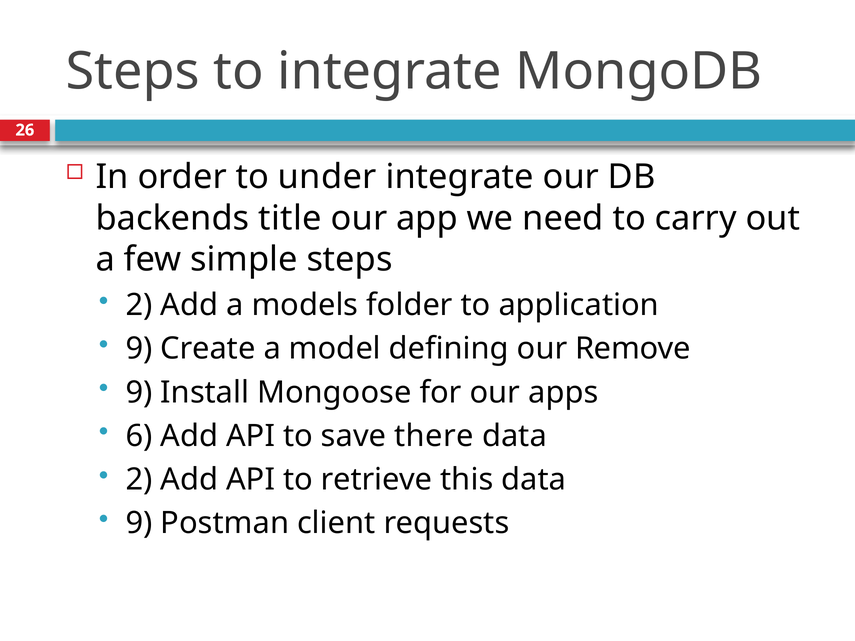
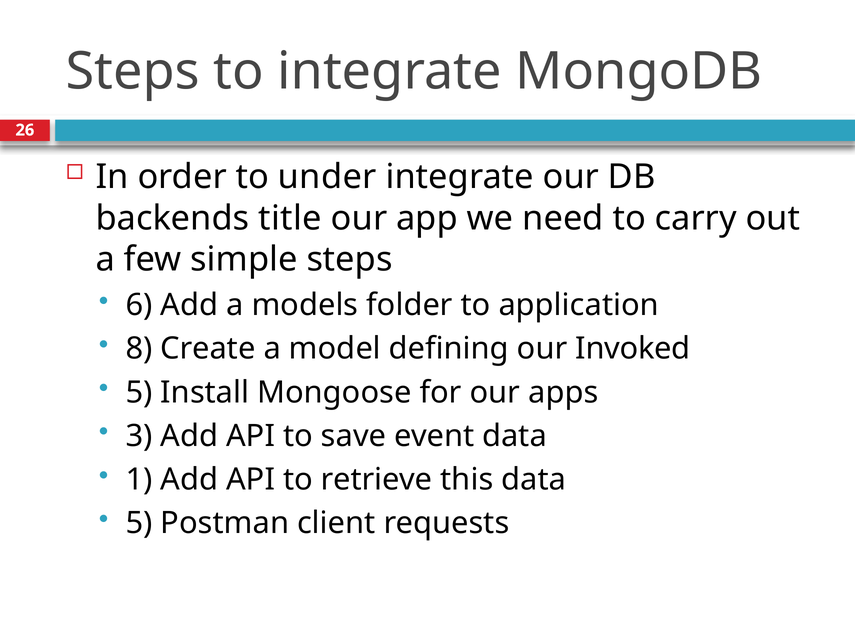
2: 2 -> 6 (139, 305)
9: 9 -> 8 (139, 349)
Remove: Remove -> Invoked (633, 349)
9: 9 -> 5 (139, 393)
6: 6 -> 3 (139, 436)
there: there -> event (434, 436)
2: 2 -> 1 (139, 480)
9: 9 -> 5 (139, 524)
